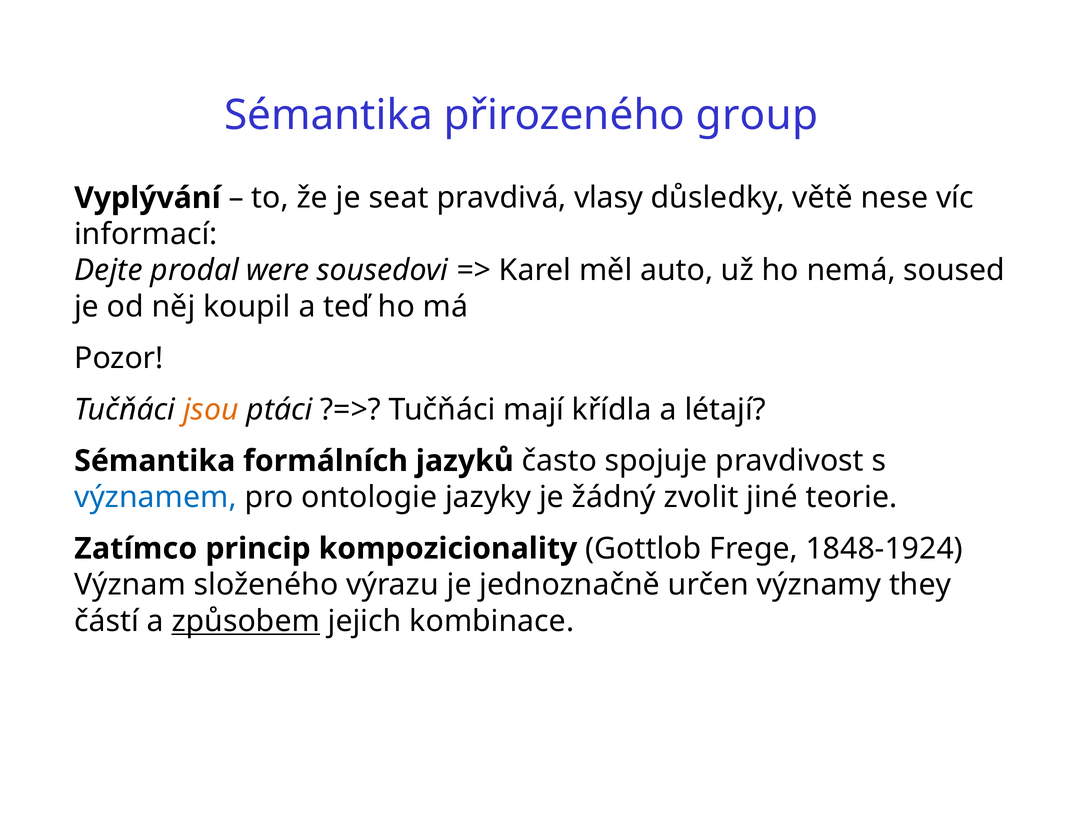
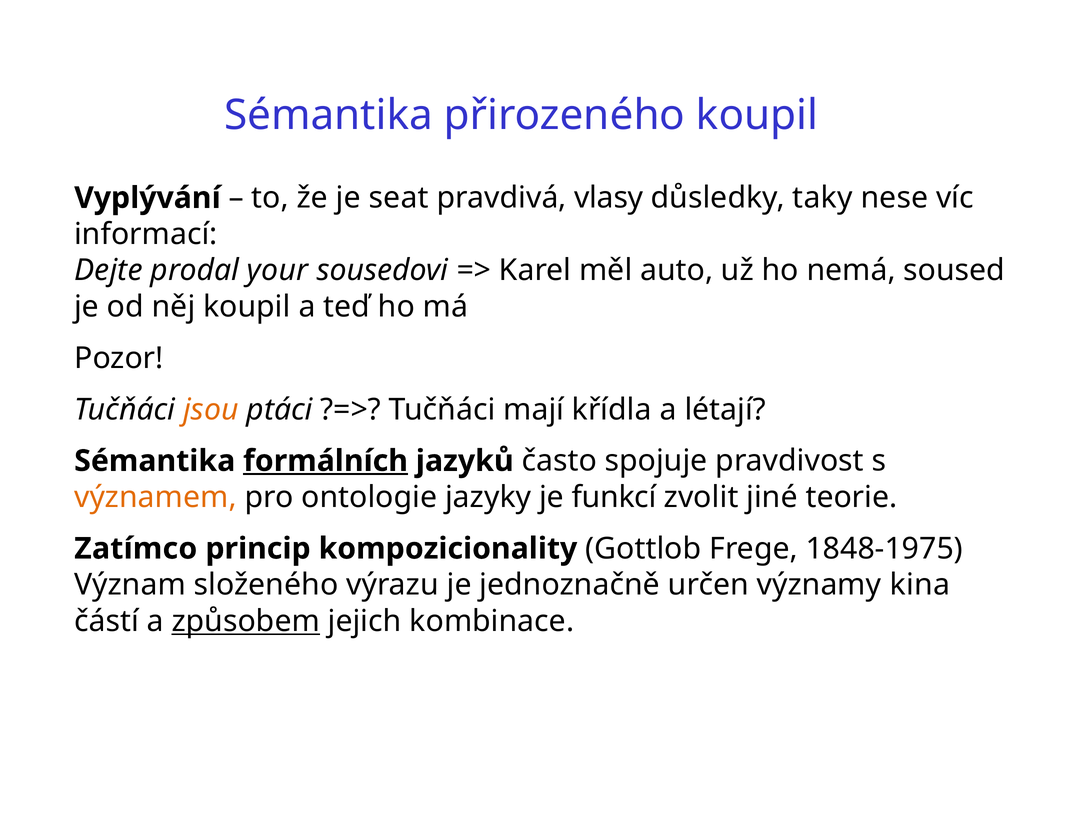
přirozeného group: group -> koupil (757, 115)
větě: větě -> taky (823, 198)
were: were -> your (278, 270)
formálních underline: none -> present (326, 461)
významem colour: blue -> orange (155, 497)
žádný: žádný -> funkcí (614, 497)
1848-1924: 1848-1924 -> 1848-1975 (884, 549)
they: they -> kina (920, 585)
